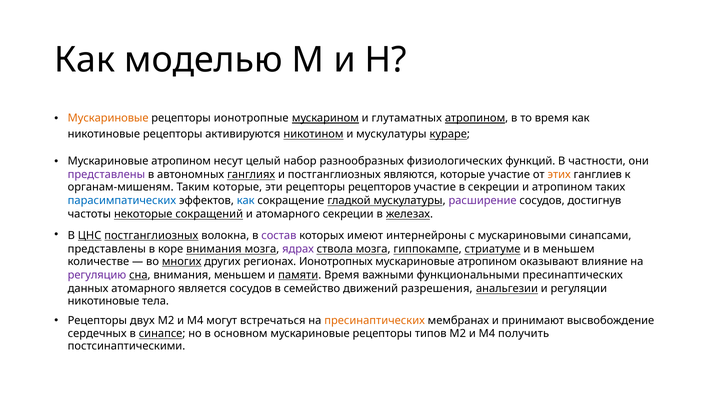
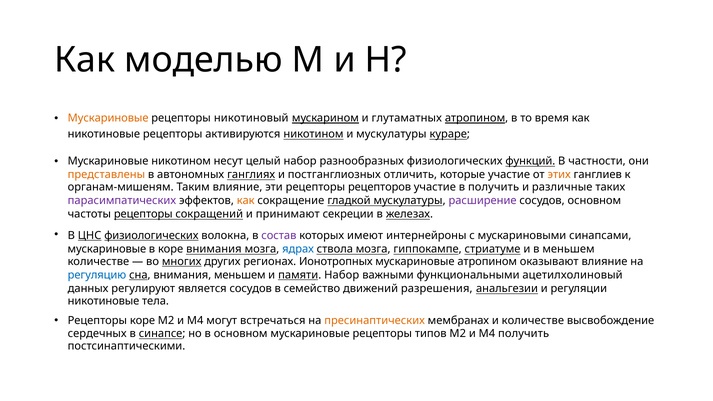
ионотропные: ионотропные -> никотиновый (251, 118)
атропином: атропином -> никотином (181, 161)
функций underline: none -> present (530, 161)
представлены colour: purple -> orange (106, 175)
являются: являются -> отличить (410, 175)
Таким которые: которые -> влияние (238, 187)
в секреции: секреции -> получить (494, 187)
и атропином: атропином -> различные (562, 187)
парасимпатических colour: blue -> purple (122, 200)
как colour: blue -> orange (246, 200)
сосудов достигнув: достигнув -> основном (594, 200)
частоты некоторые: некоторые -> рецепторы (143, 214)
и атомарного: атомарного -> принимают (288, 214)
ЦНС постганглиозных: постганглиозных -> физиологических (151, 235)
представлены: представлены -> мускариновые (107, 249)
ядрах colour: purple -> blue (298, 249)
регуляцию colour: purple -> blue (97, 275)
памяти Время: Время -> Набор (342, 275)
функциональными пресинаптических: пресинаптических -> ацетилхолиновый (573, 275)
данных атомарного: атомарного -> регулируют (143, 289)
Рецепторы двух: двух -> коре (142, 320)
и принимают: принимают -> количестве (533, 320)
